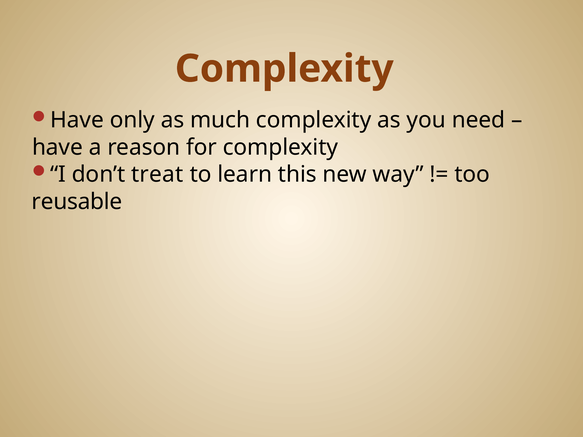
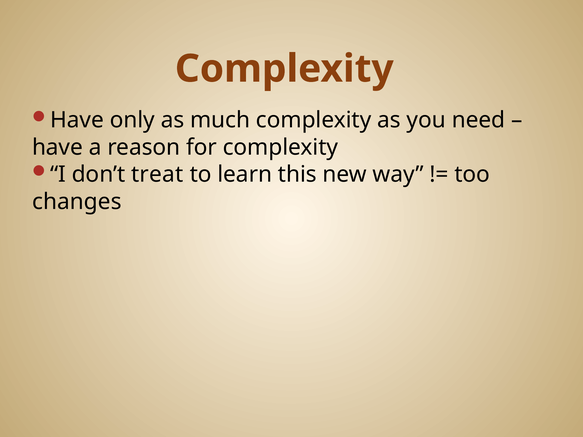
reusable: reusable -> changes (77, 202)
